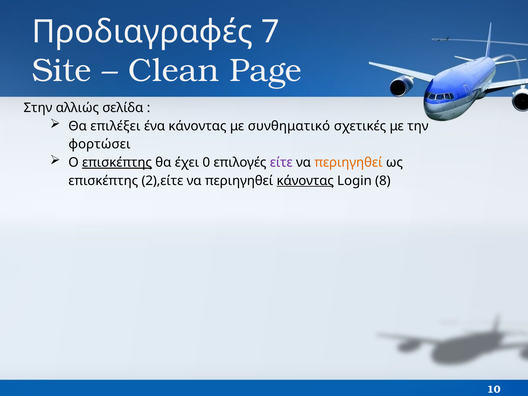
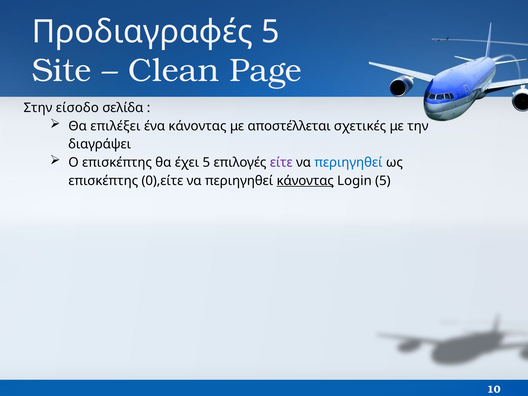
Προδιαγραφές 7: 7 -> 5 (271, 32)
αλλιώς: αλλιώς -> είσοδο (77, 108)
συνθηματικό: συνθηματικό -> αποστέλλεται (289, 126)
φορτώσει: φορτώσει -> διαγράψει (100, 144)
επισκέπτης underline: present -> none (117, 162)
έχει 0: 0 -> 5 (206, 162)
περιηγηθεί colour: orange -> blue (348, 162)
2),είτε: 2),είτε -> 0),είτε (162, 181)
Login 8: 8 -> 5 (383, 181)
